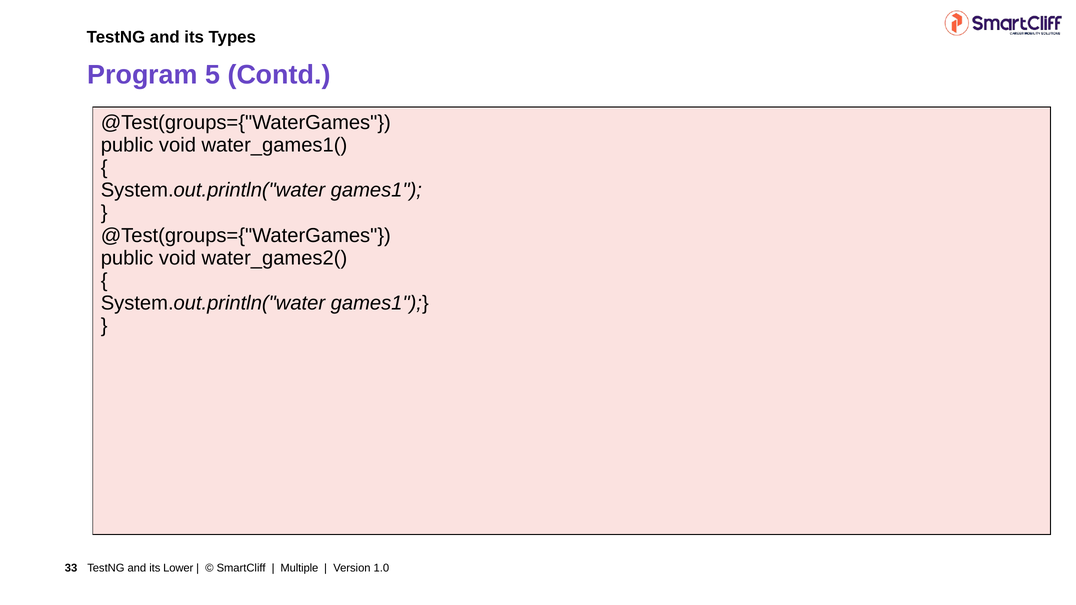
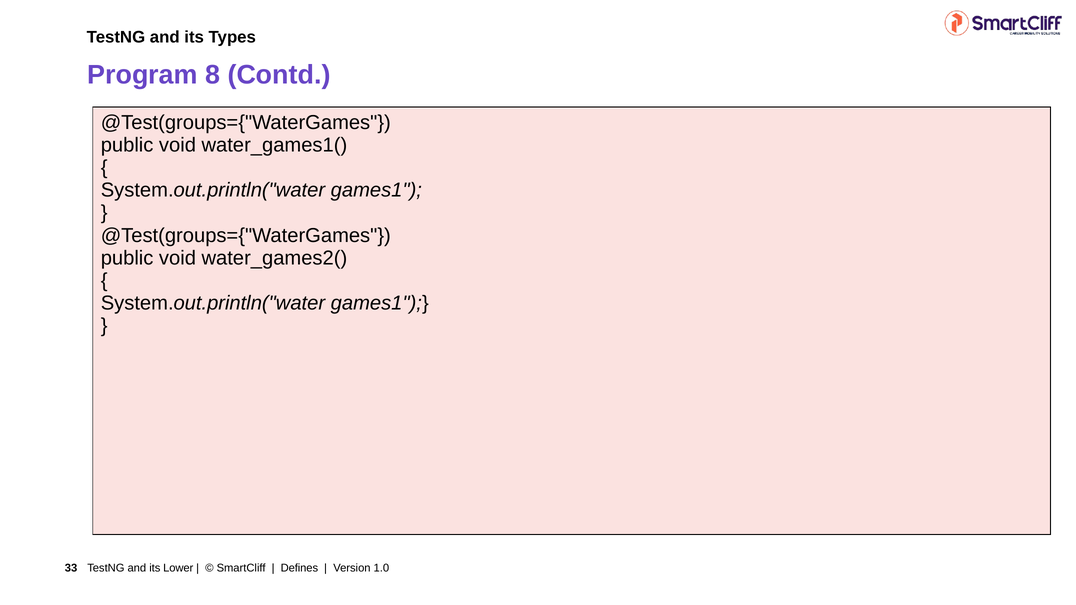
5: 5 -> 8 (213, 75)
Multiple: Multiple -> Defines (299, 568)
